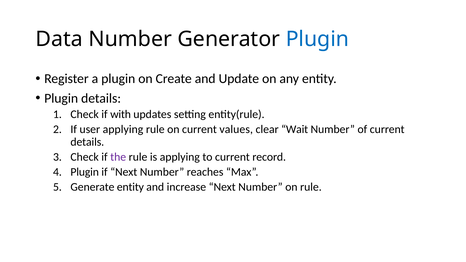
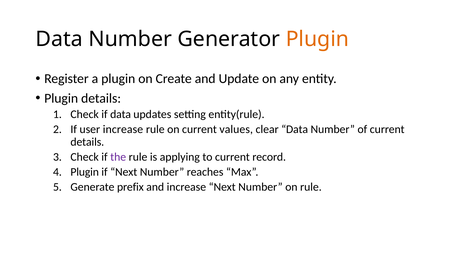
Plugin colour: blue -> orange (317, 39)
if with: with -> data (121, 114)
user applying: applying -> increase (123, 129)
clear Wait: Wait -> Data (295, 129)
Generate entity: entity -> prefix (130, 187)
